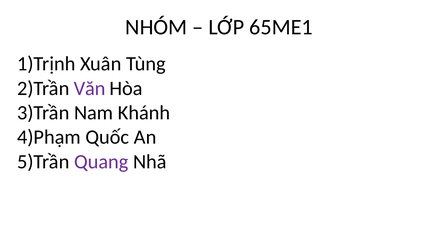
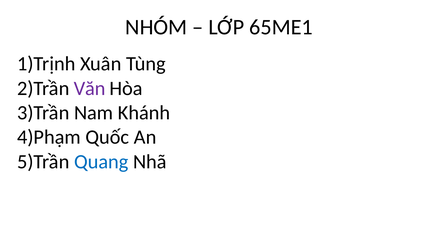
Quang colour: purple -> blue (101, 162)
